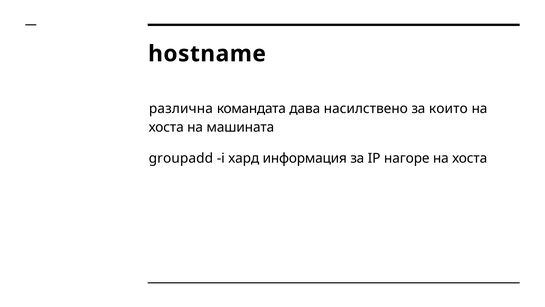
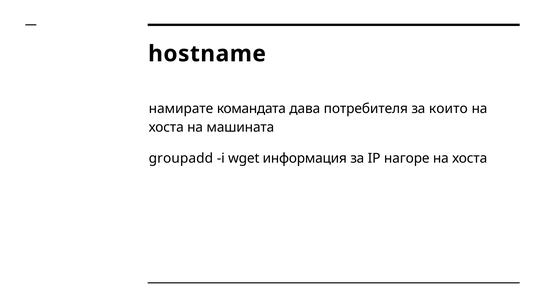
различна: различна -> намирате (181, 109)
насилствено: насилствено -> потребителя (366, 109)
хард: хард -> wget (244, 158)
